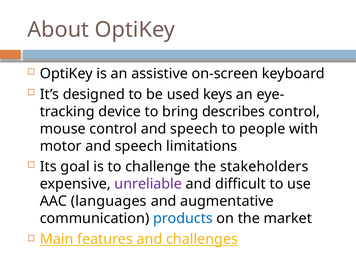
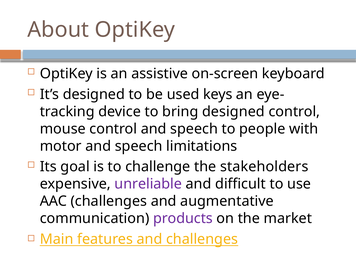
bring describes: describes -> designed (233, 112)
AAC languages: languages -> challenges (109, 201)
products colour: blue -> purple (183, 218)
